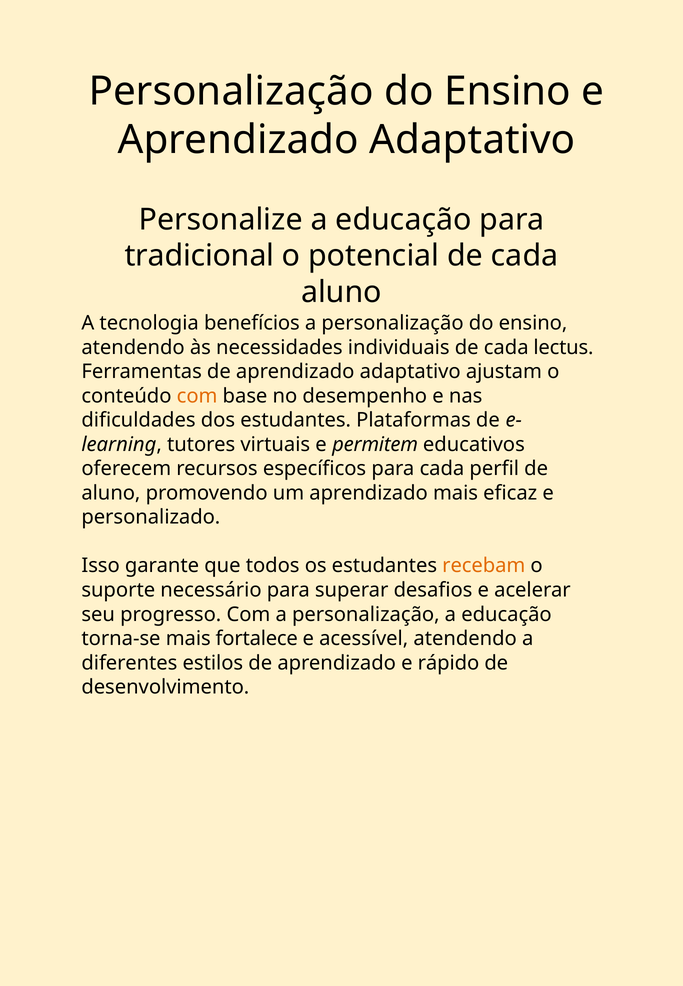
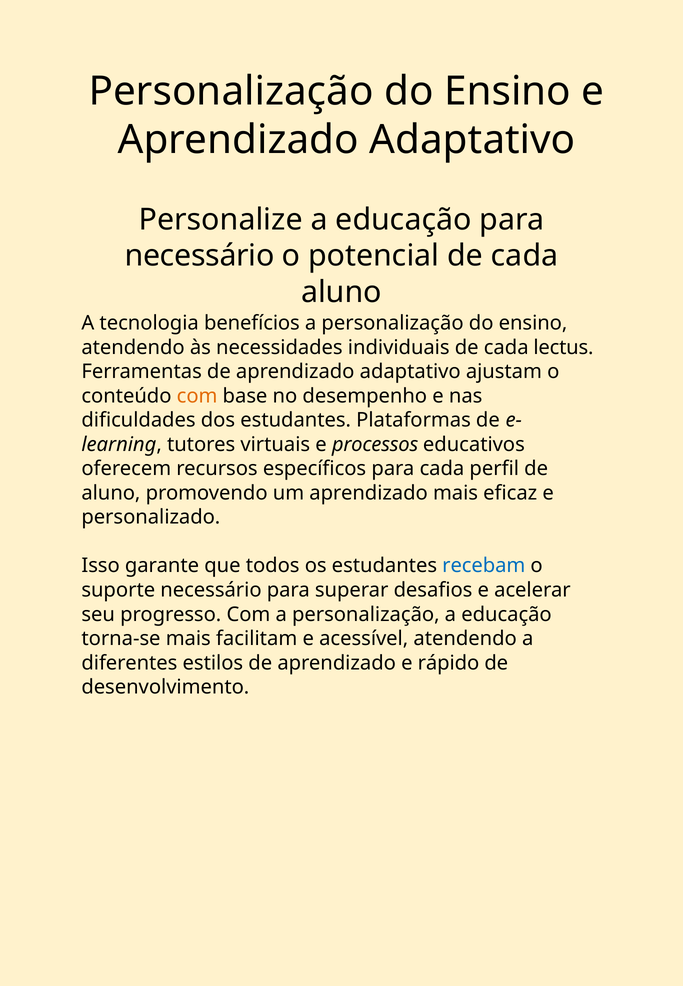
tradicional: tradicional -> necessário (200, 256)
permitem: permitem -> processos (375, 445)
recebam colour: orange -> blue (484, 566)
fortalece: fortalece -> facilitam (257, 639)
